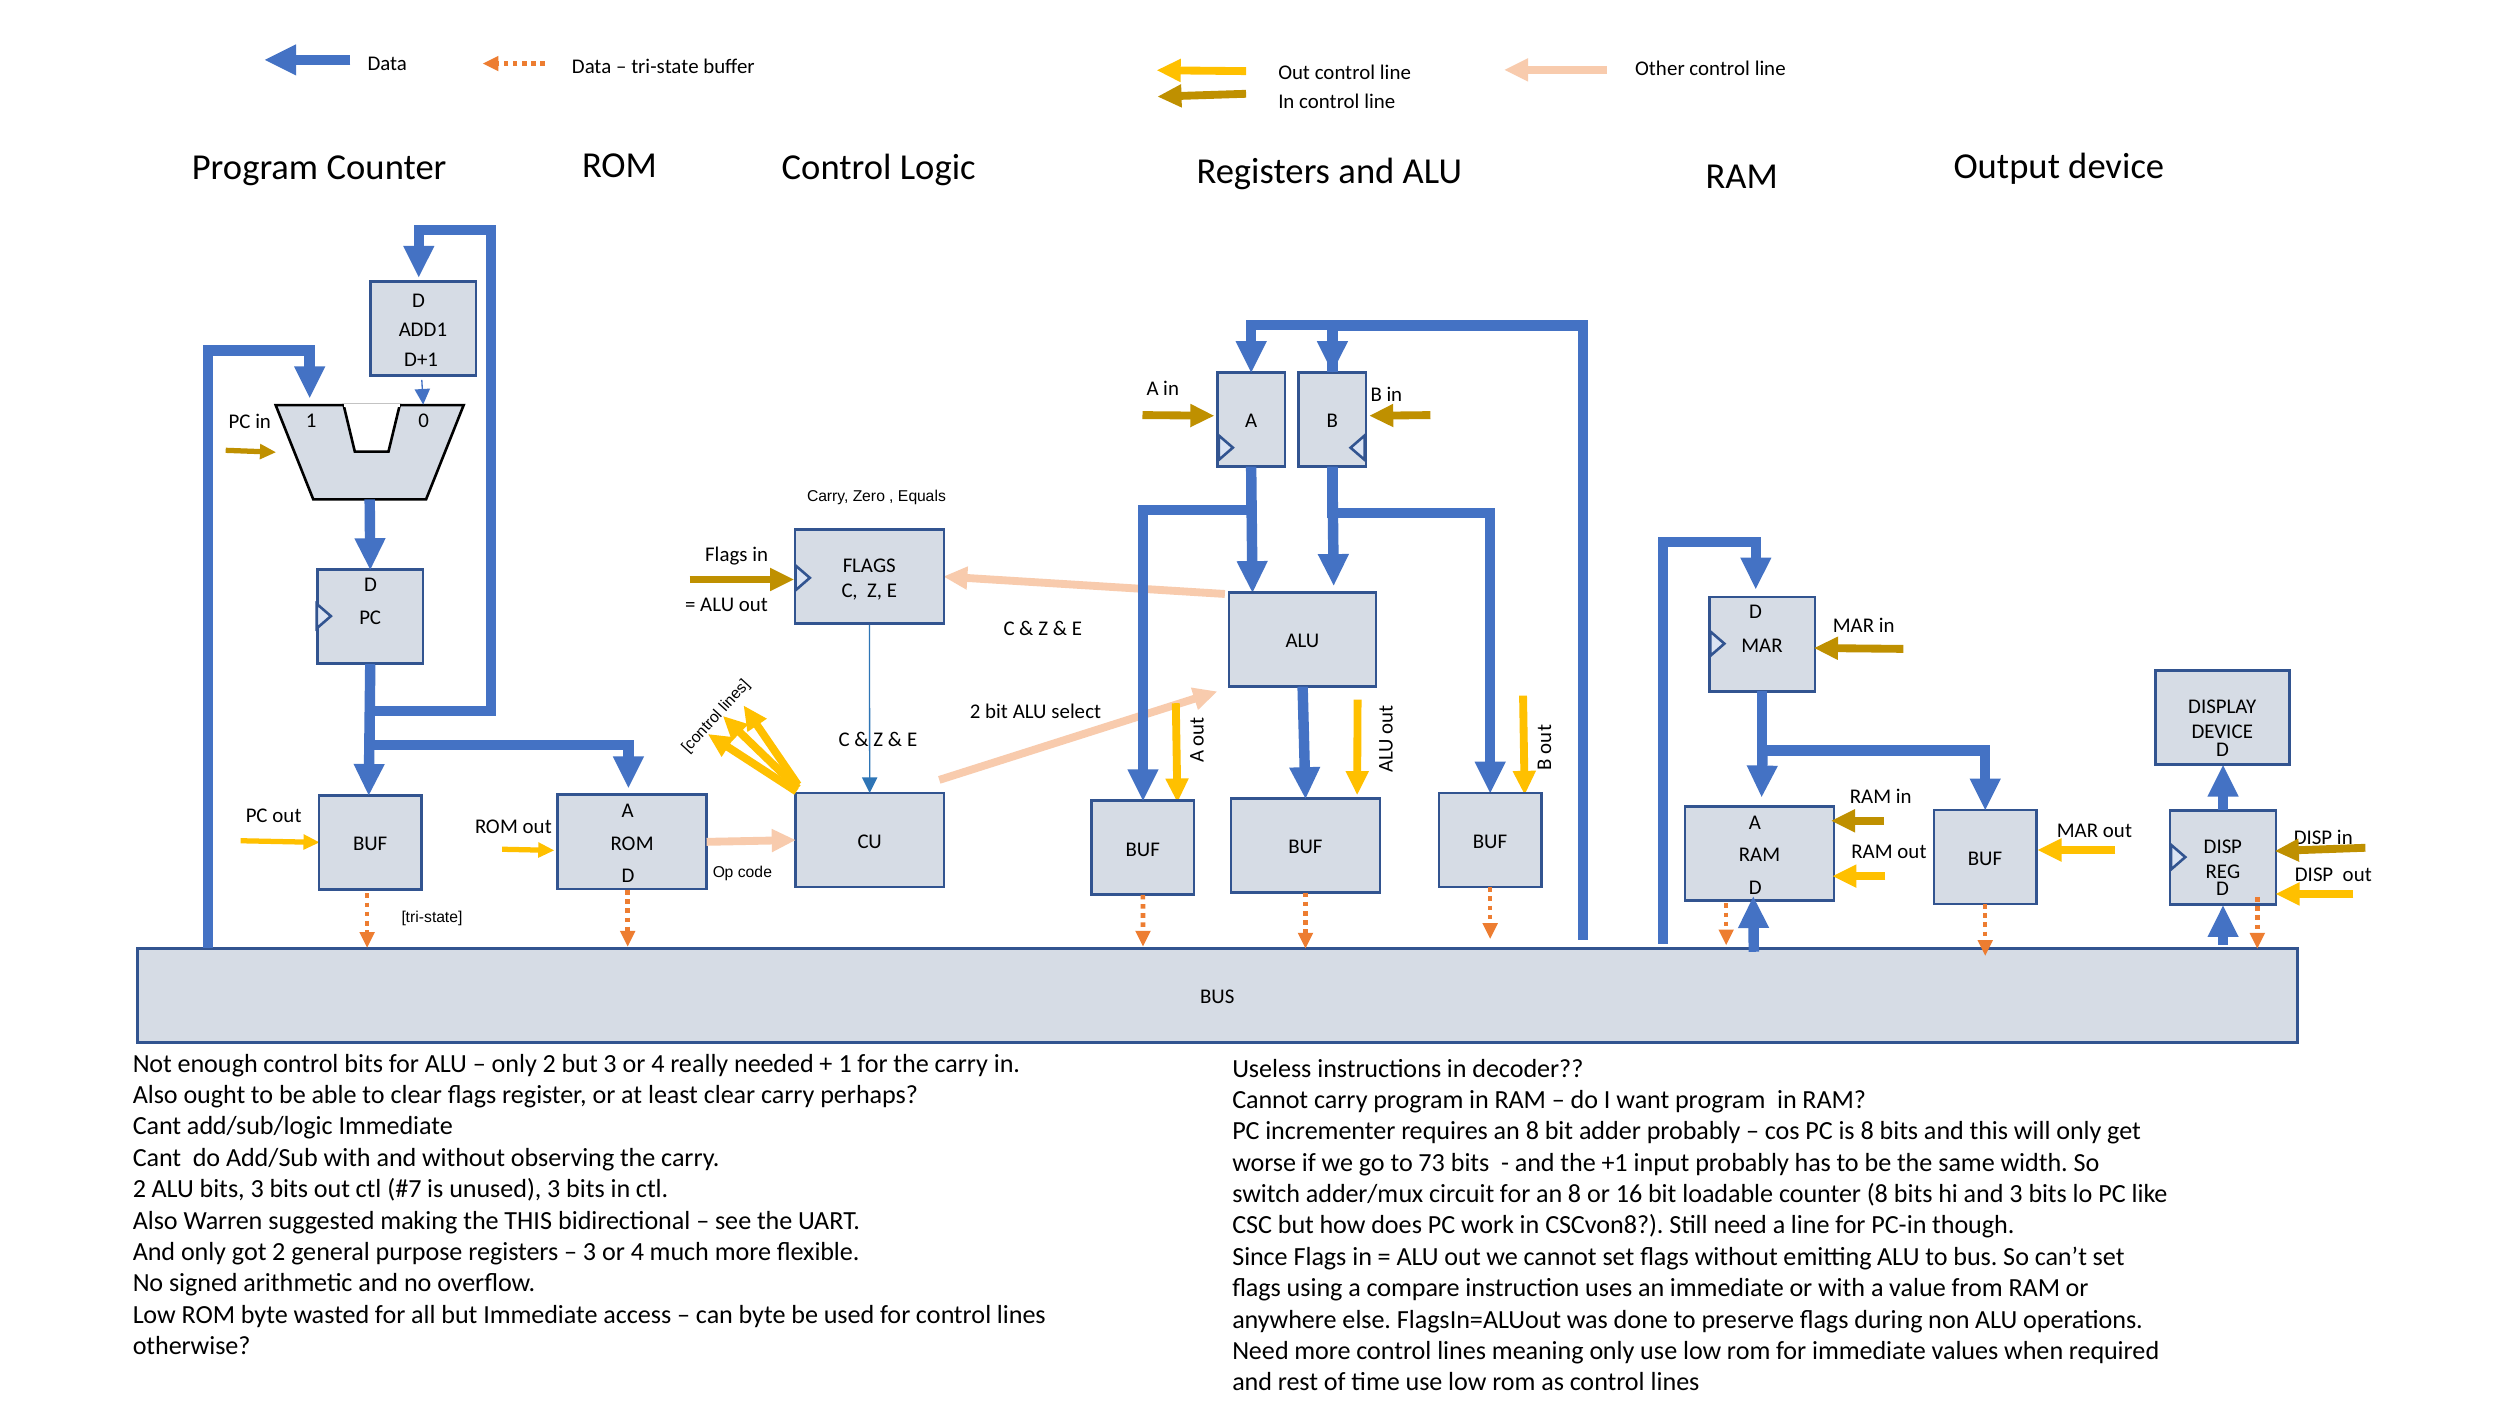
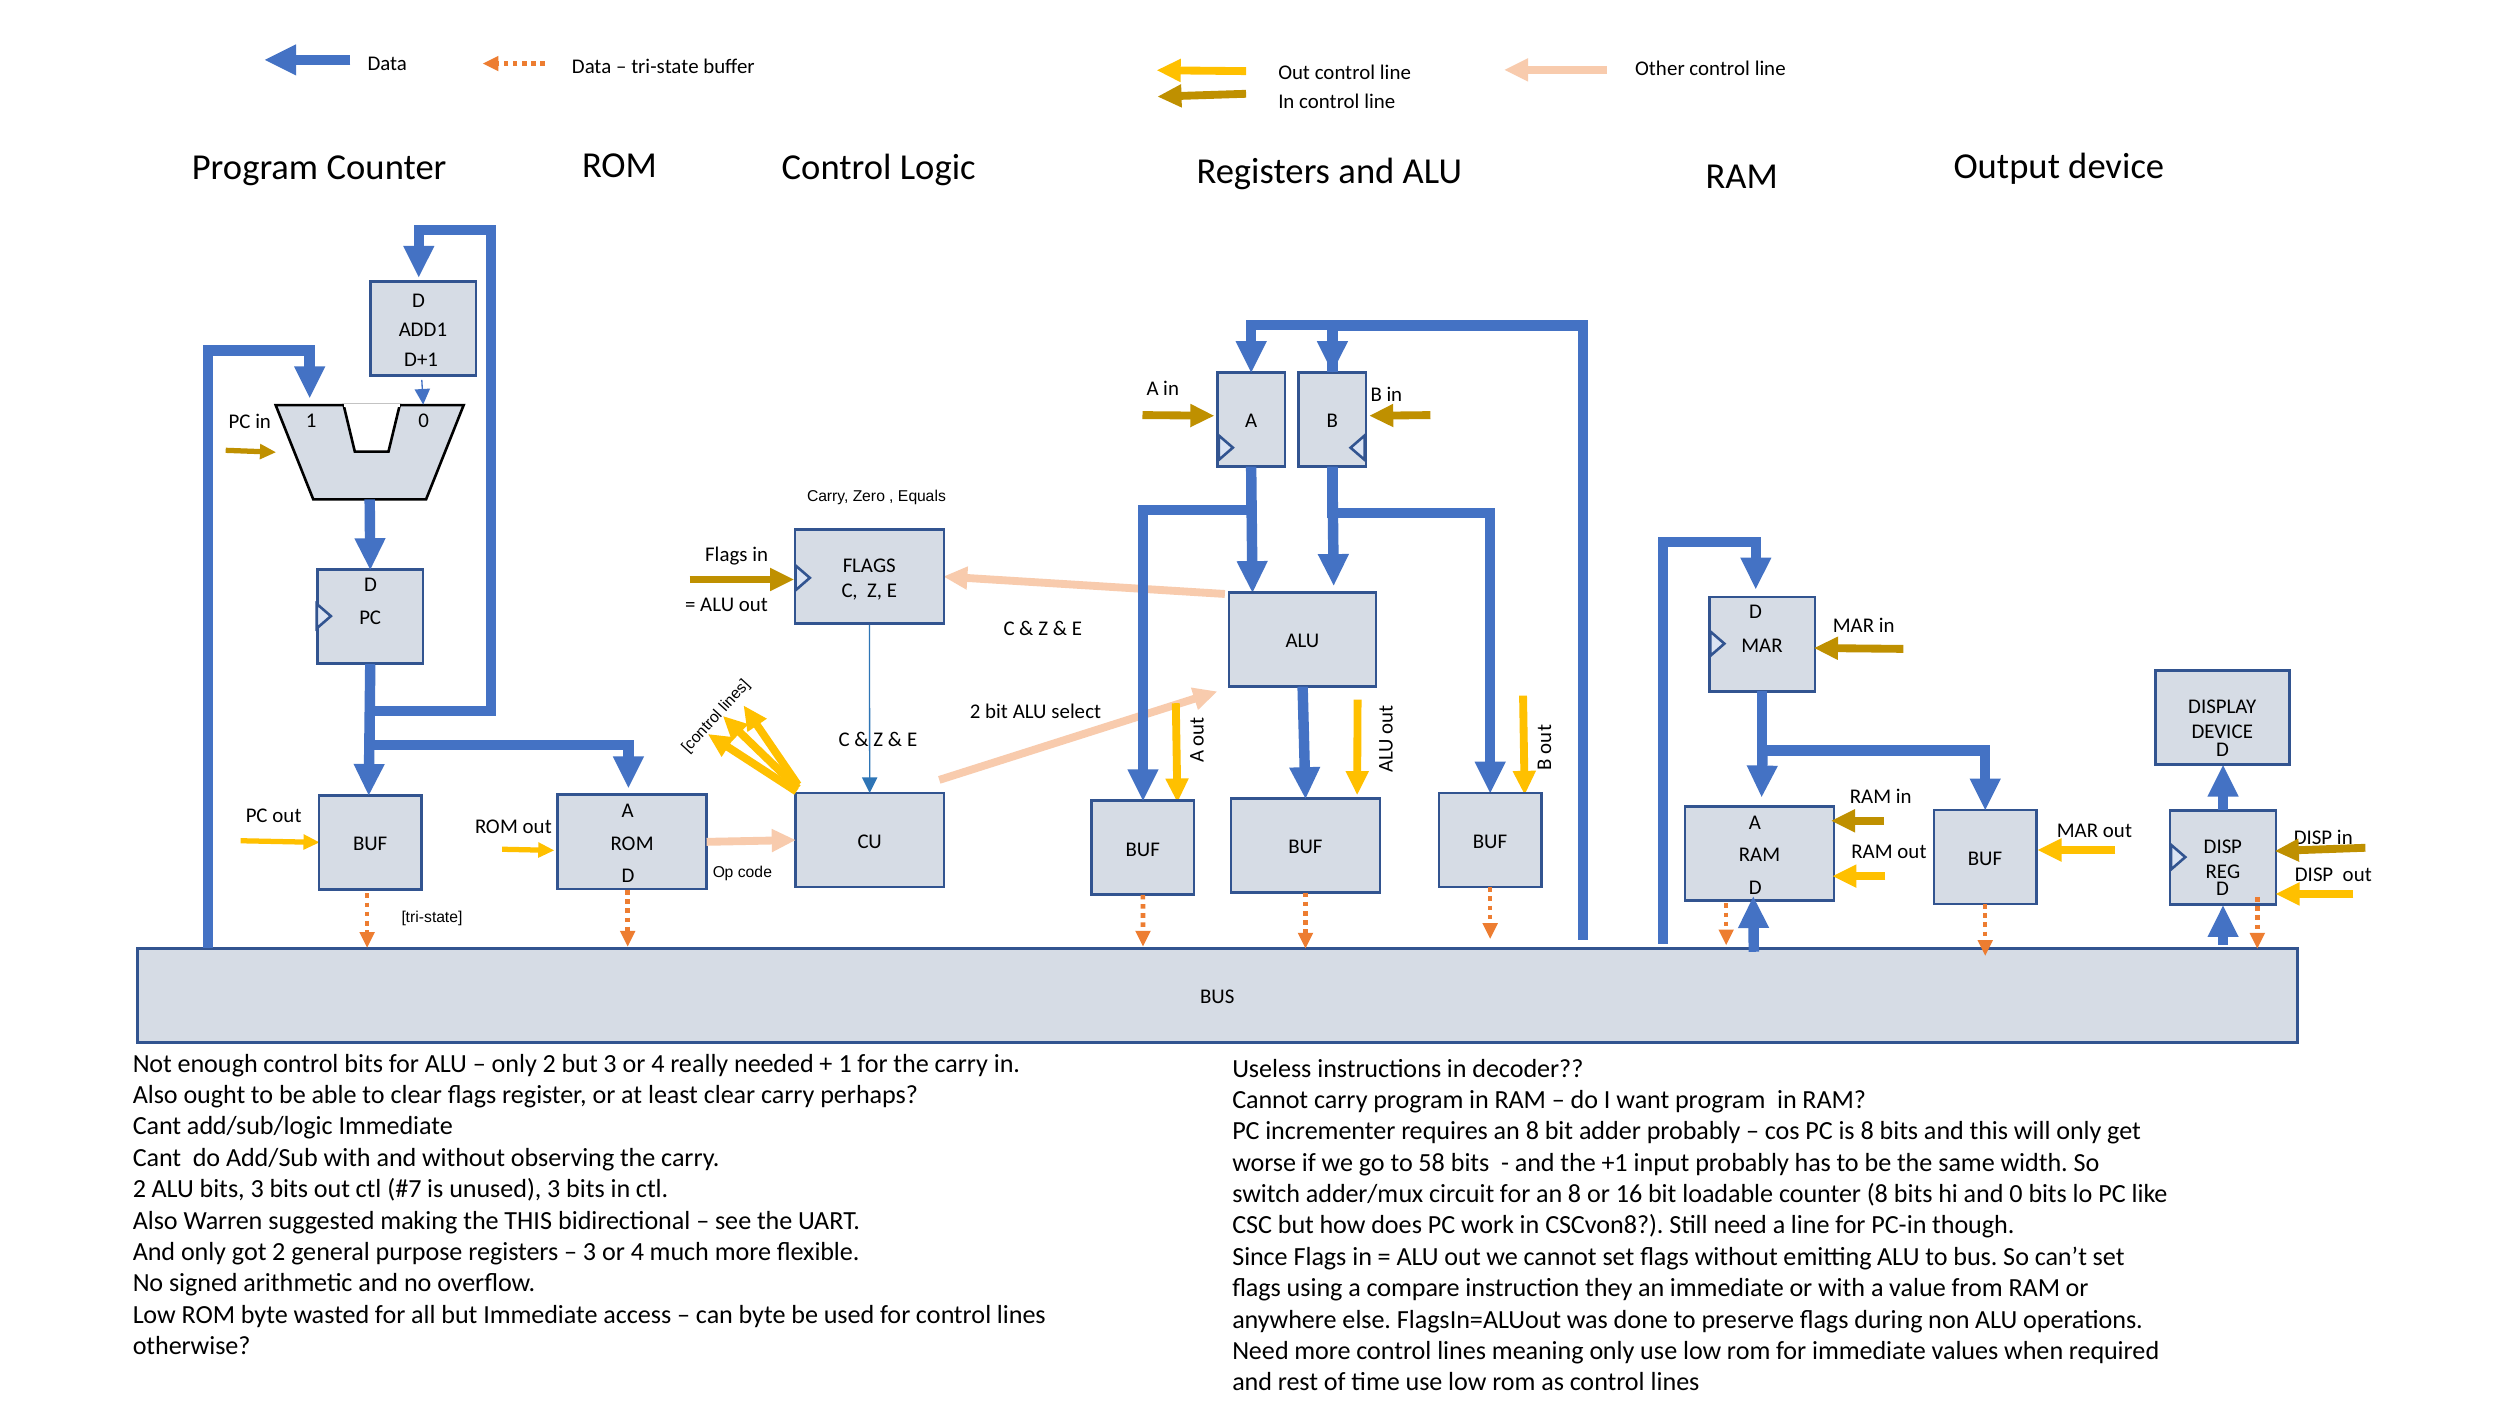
73: 73 -> 58 (1432, 1163)
and 3: 3 -> 0 (2016, 1194)
uses: uses -> they (1609, 1288)
